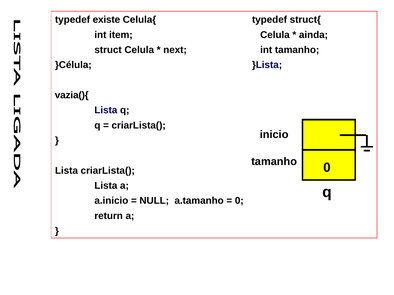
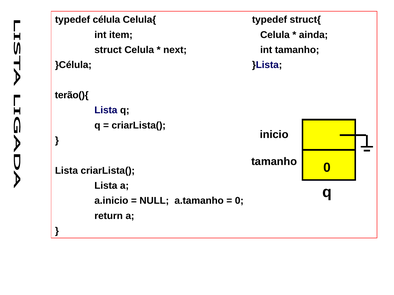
existe: existe -> célula (106, 20)
vazia(){: vazia(){ -> terão(){ (72, 95)
